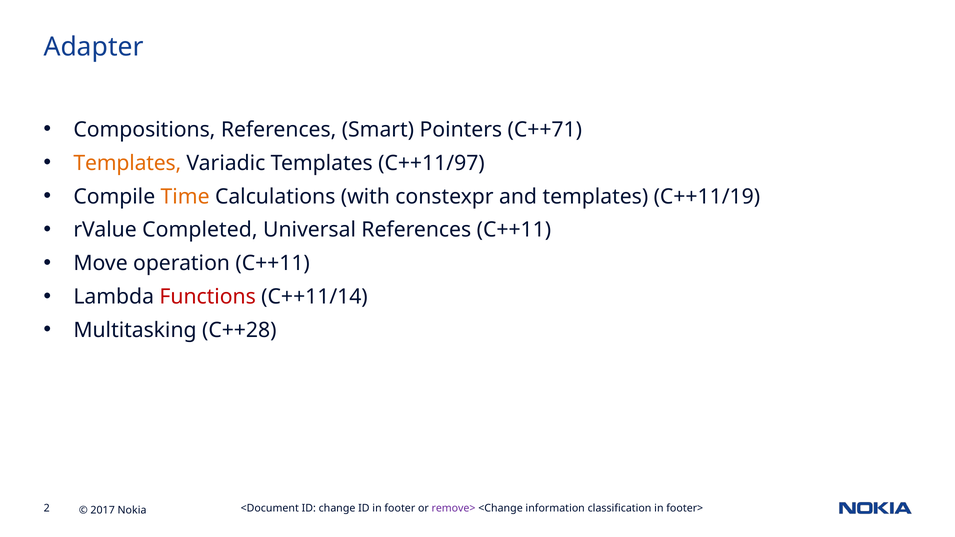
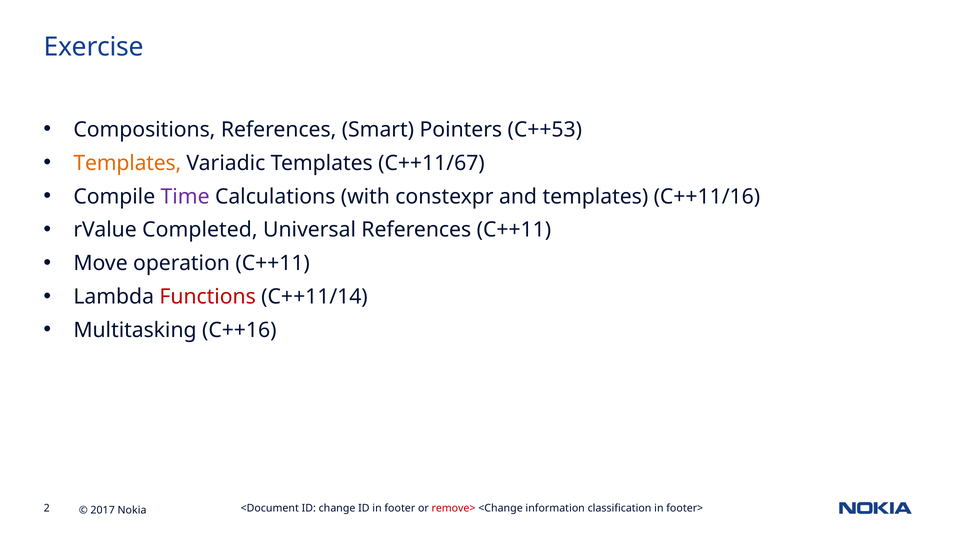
Adapter: Adapter -> Exercise (94, 47)
C++71: C++71 -> C++53 (545, 130)
C++11/97: C++11/97 -> C++11/67 (431, 163)
Time colour: orange -> purple (185, 197)
C++11/19: C++11/19 -> C++11/16 (707, 197)
C++28: C++28 -> C++16 (239, 330)
remove> colour: purple -> red (454, 508)
